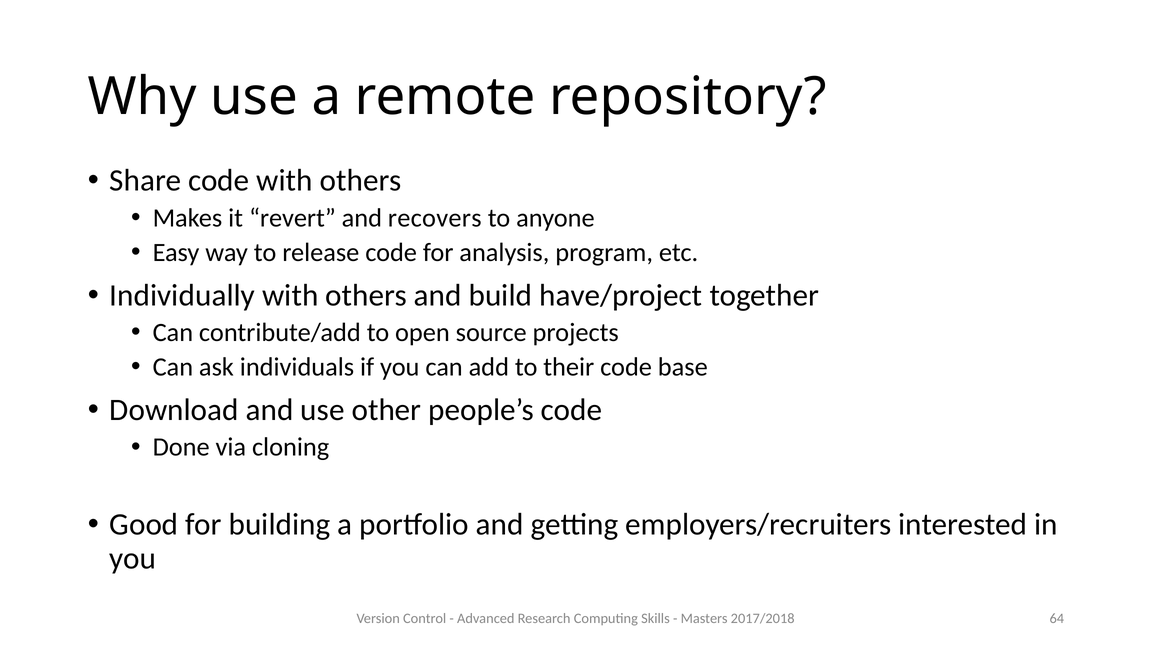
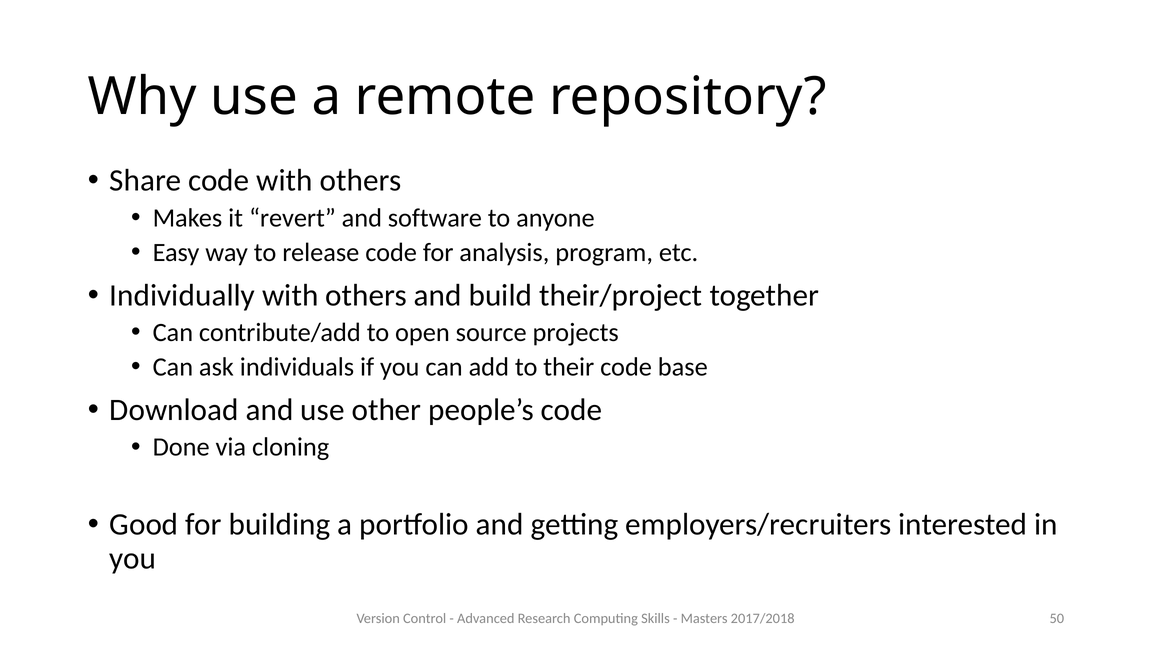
recovers: recovers -> software (435, 218)
have/project: have/project -> their/project (621, 295)
64: 64 -> 50 (1057, 619)
